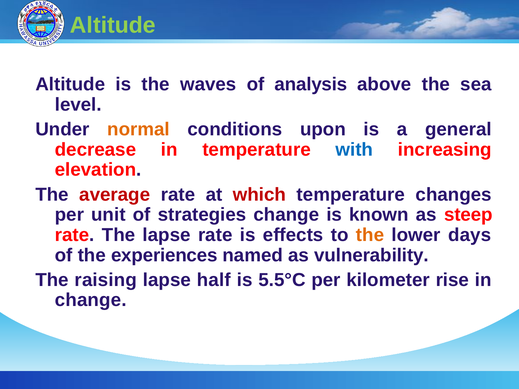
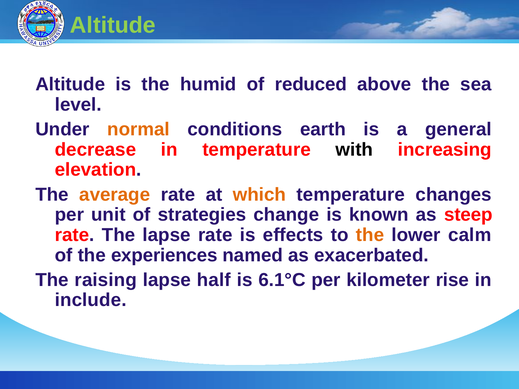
waves: waves -> humid (208, 84)
analysis: analysis -> reduced (311, 84)
upon: upon -> earth (323, 129)
with colour: blue -> black (354, 150)
average colour: red -> orange (115, 195)
which colour: red -> orange (260, 195)
days: days -> calm (470, 235)
vulnerability: vulnerability -> exacerbated (371, 255)
5.5°C: 5.5°C -> 6.1°C (282, 280)
change: change -> include (91, 300)
